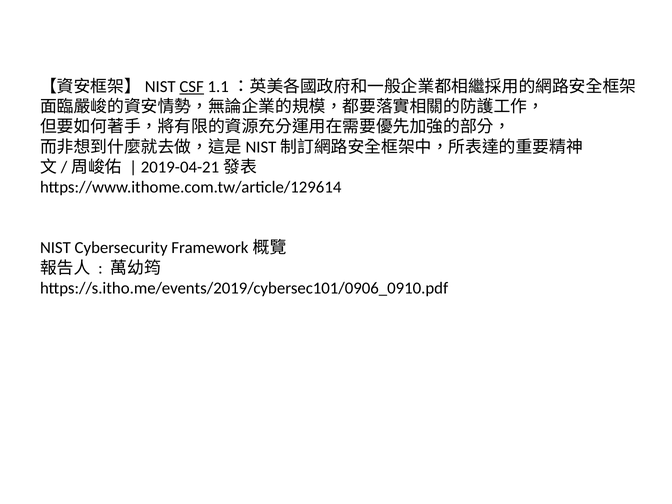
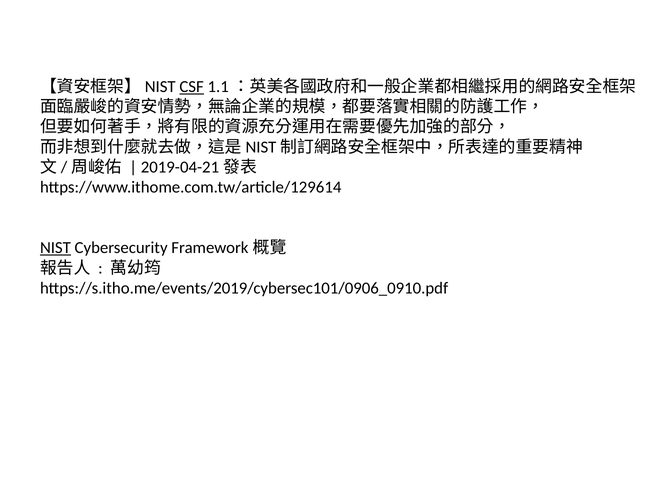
NIST underline: none -> present (55, 248)
